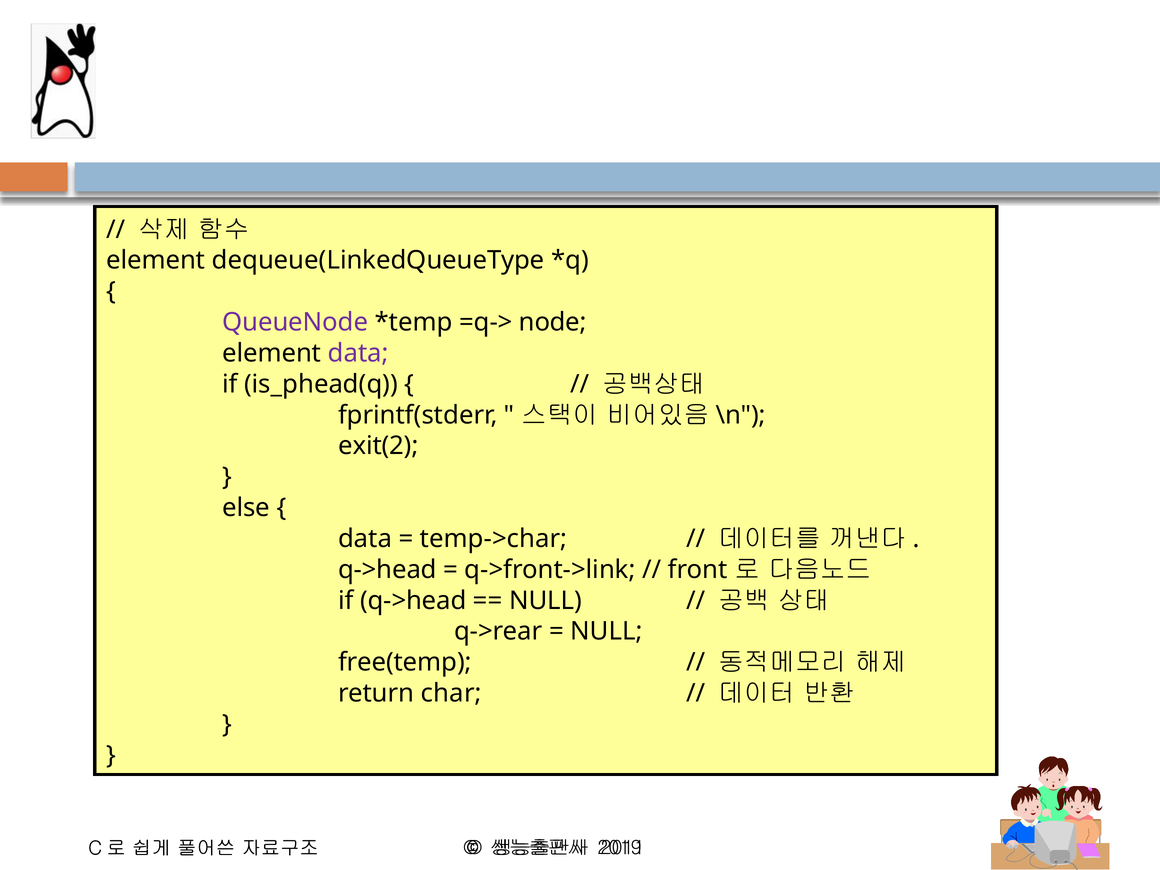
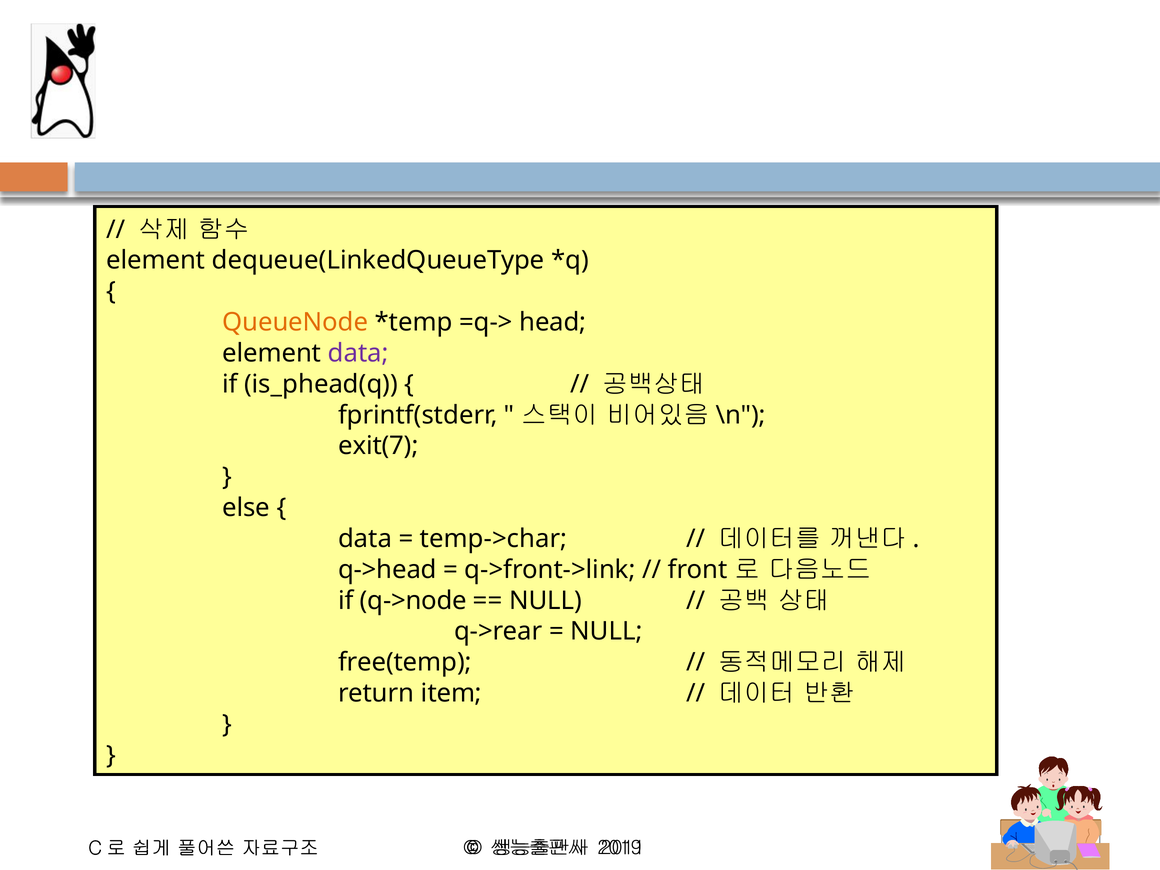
QueueNode colour: purple -> orange (295, 322)
node: node -> head (553, 322)
exit(2: exit(2 -> exit(7 (378, 446)
if q->head: q->head -> q->node (413, 601)
char: char -> item (451, 693)
